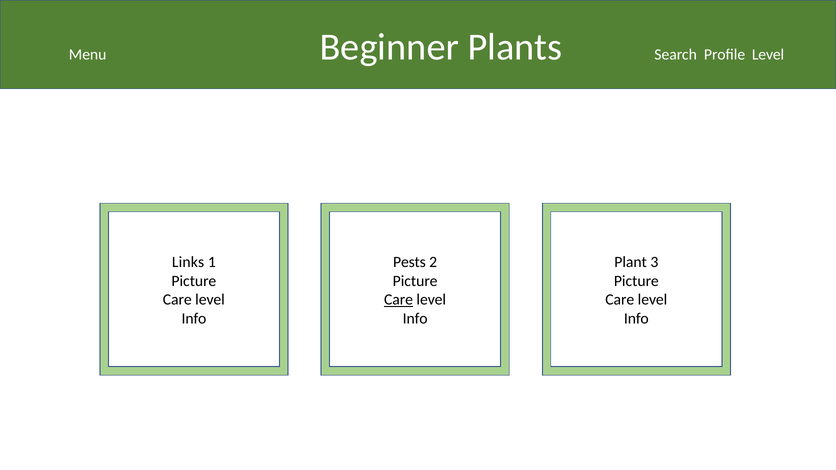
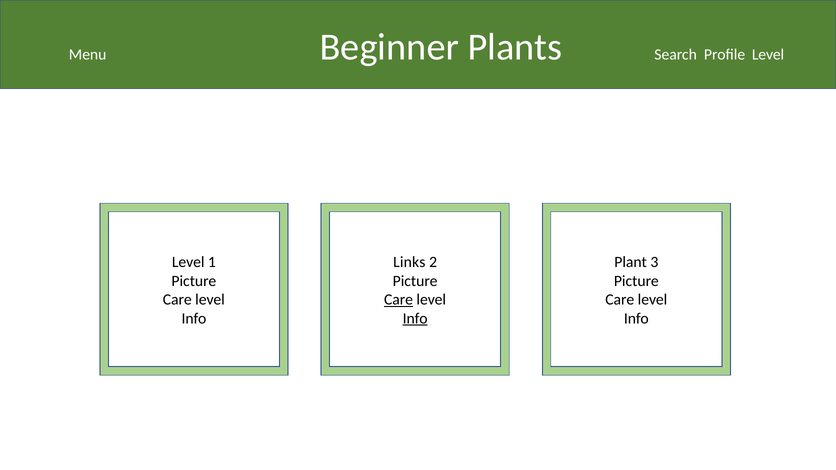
Links: Links -> Level (188, 262)
Pests: Pests -> Links (409, 262)
Info underline: none -> present (415, 319)
